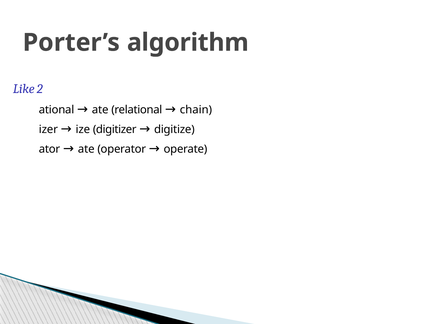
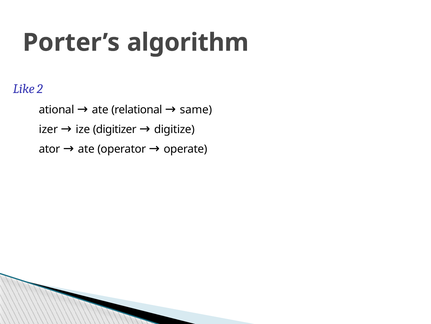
chain: chain -> same (196, 110)
